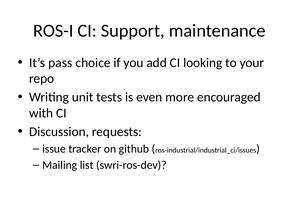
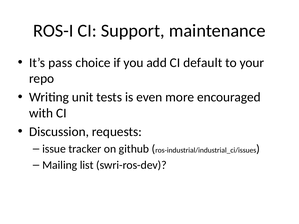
looking: looking -> default (203, 63)
